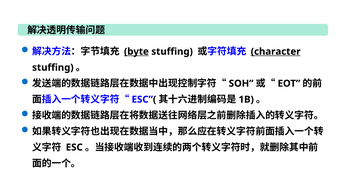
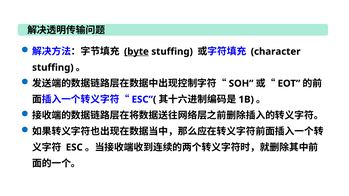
character underline: present -> none (276, 52)
